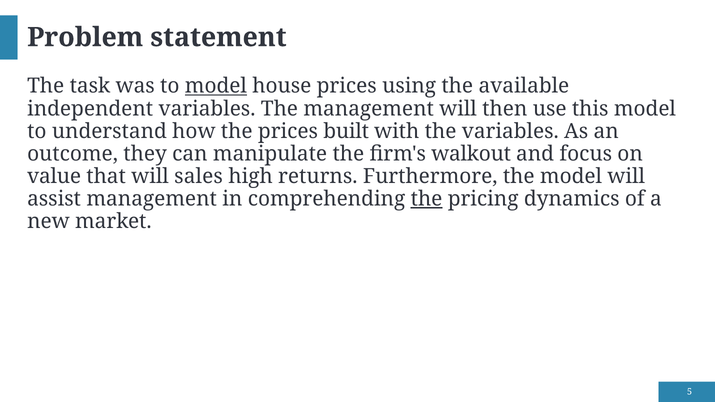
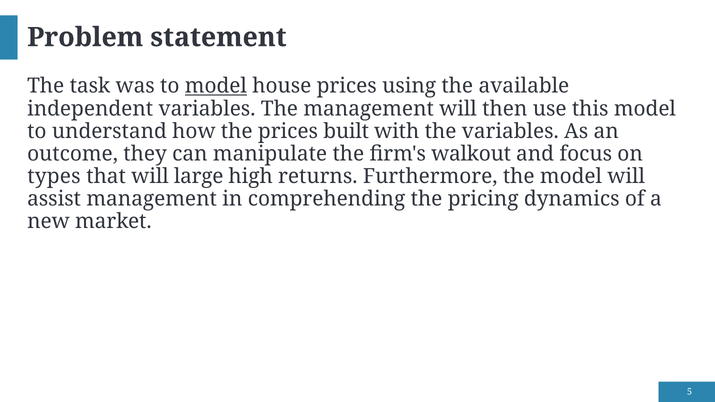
value: value -> types (54, 176)
sales: sales -> large (199, 176)
the underline: present -> none (427, 199)
